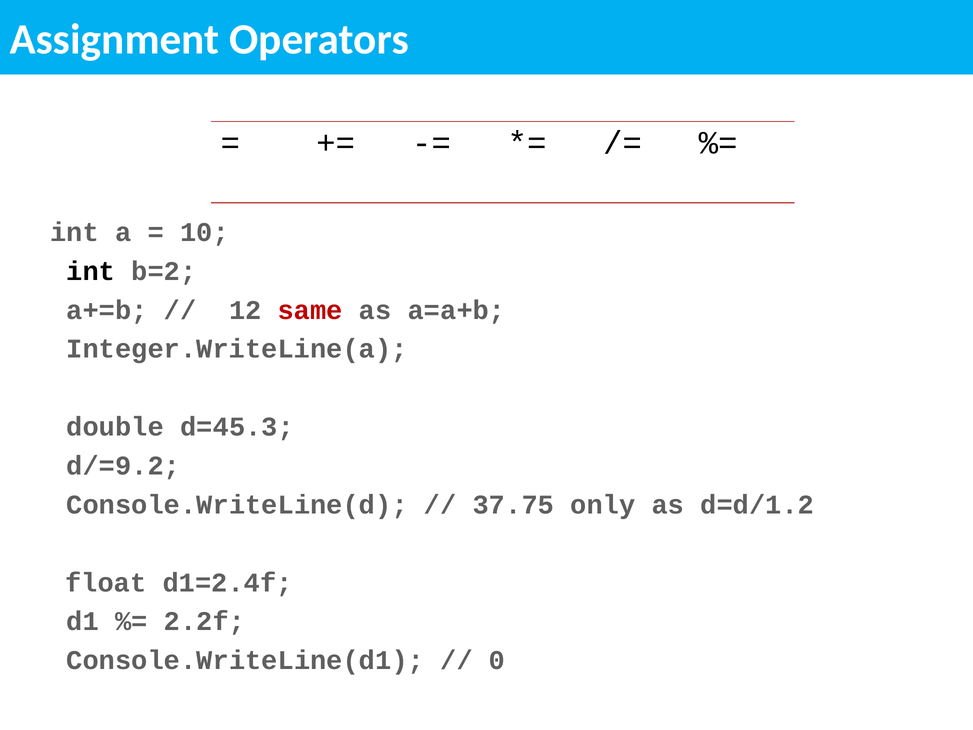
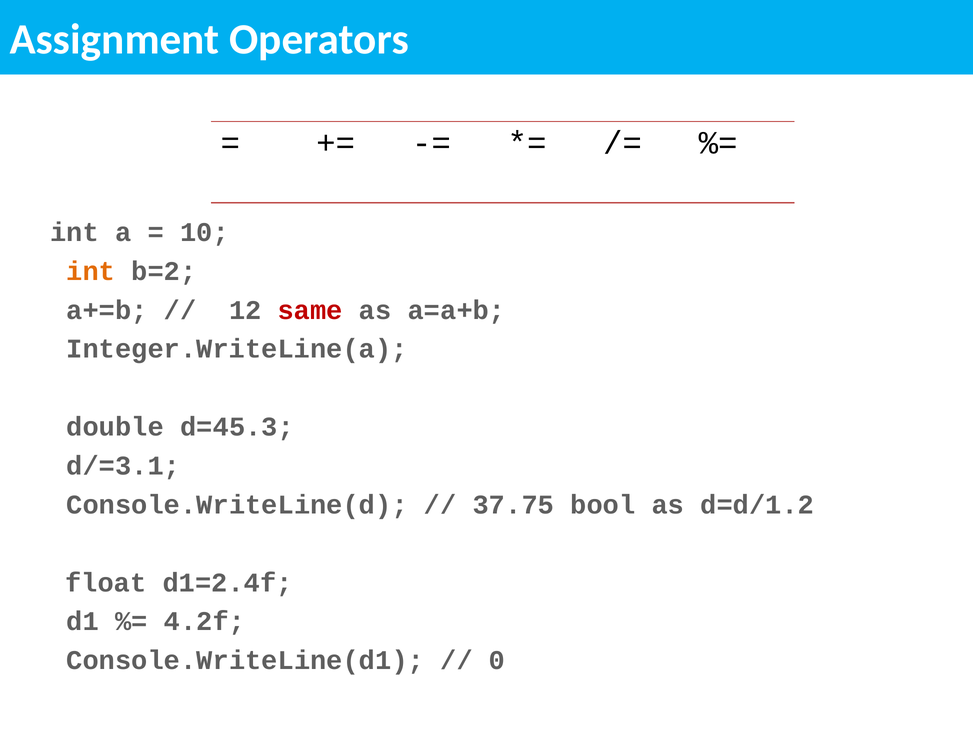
int colour: black -> orange (91, 271)
d/=9.2: d/=9.2 -> d/=3.1 (123, 466)
only: only -> bool (603, 505)
2.2f: 2.2f -> 4.2f (205, 621)
